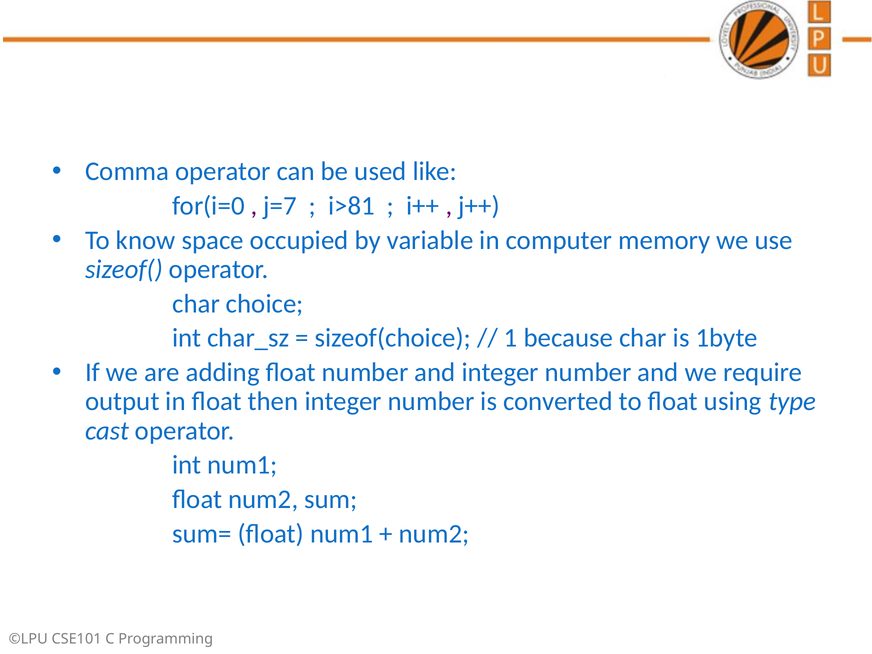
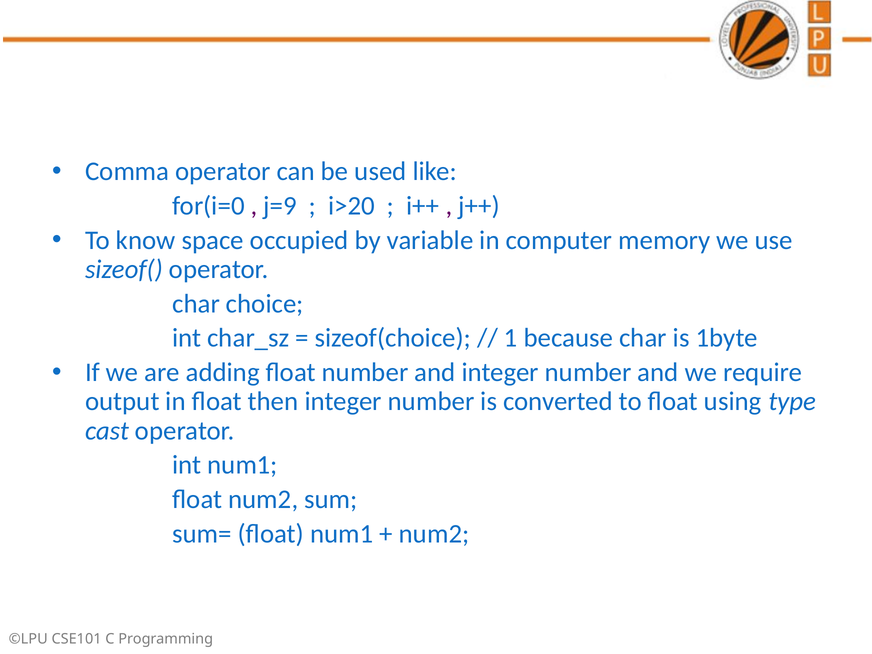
j=7: j=7 -> j=9 (280, 206)
i>81: i>81 -> i>20 (351, 206)
